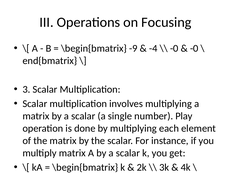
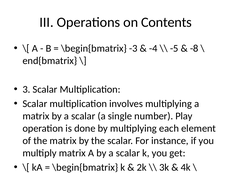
Focusing: Focusing -> Contents (166, 22)
-9: -9 -> -3 (133, 48)
-0: -0 -> -5 (174, 48)
-0: -0 -> -8 (194, 48)
